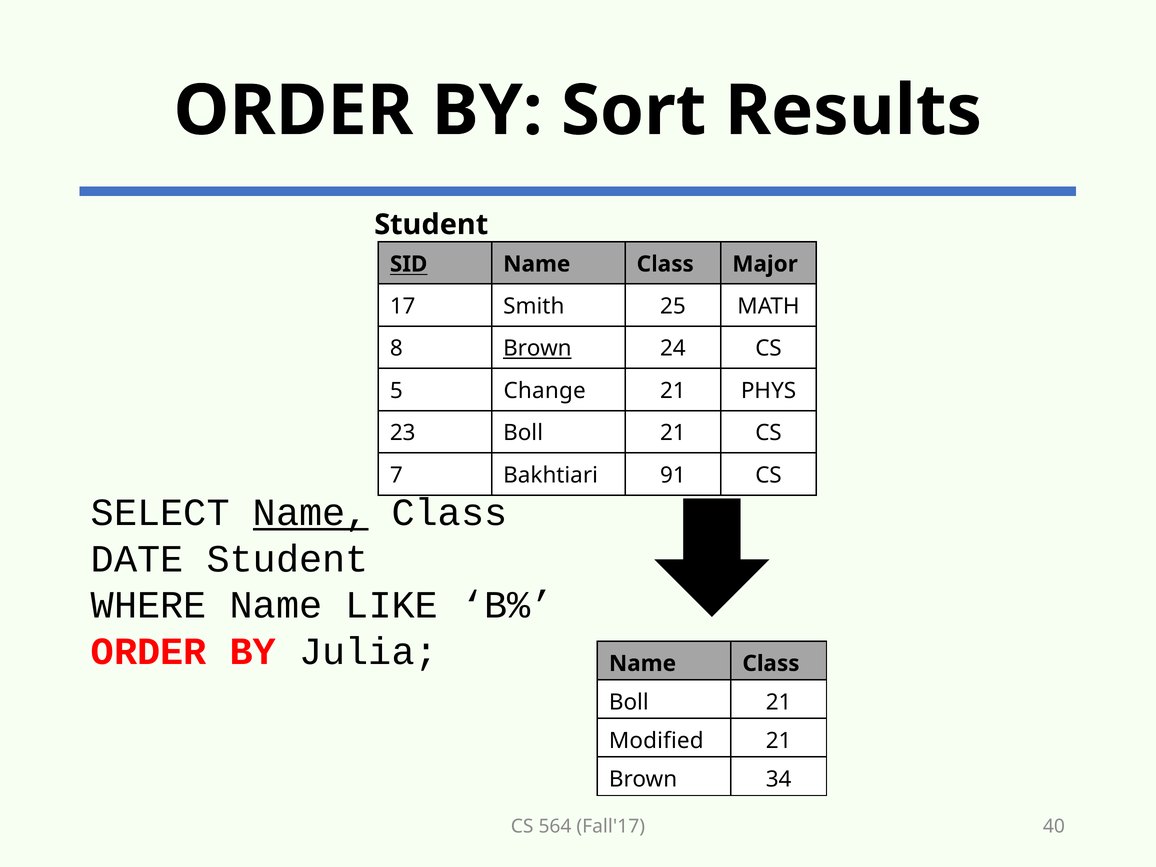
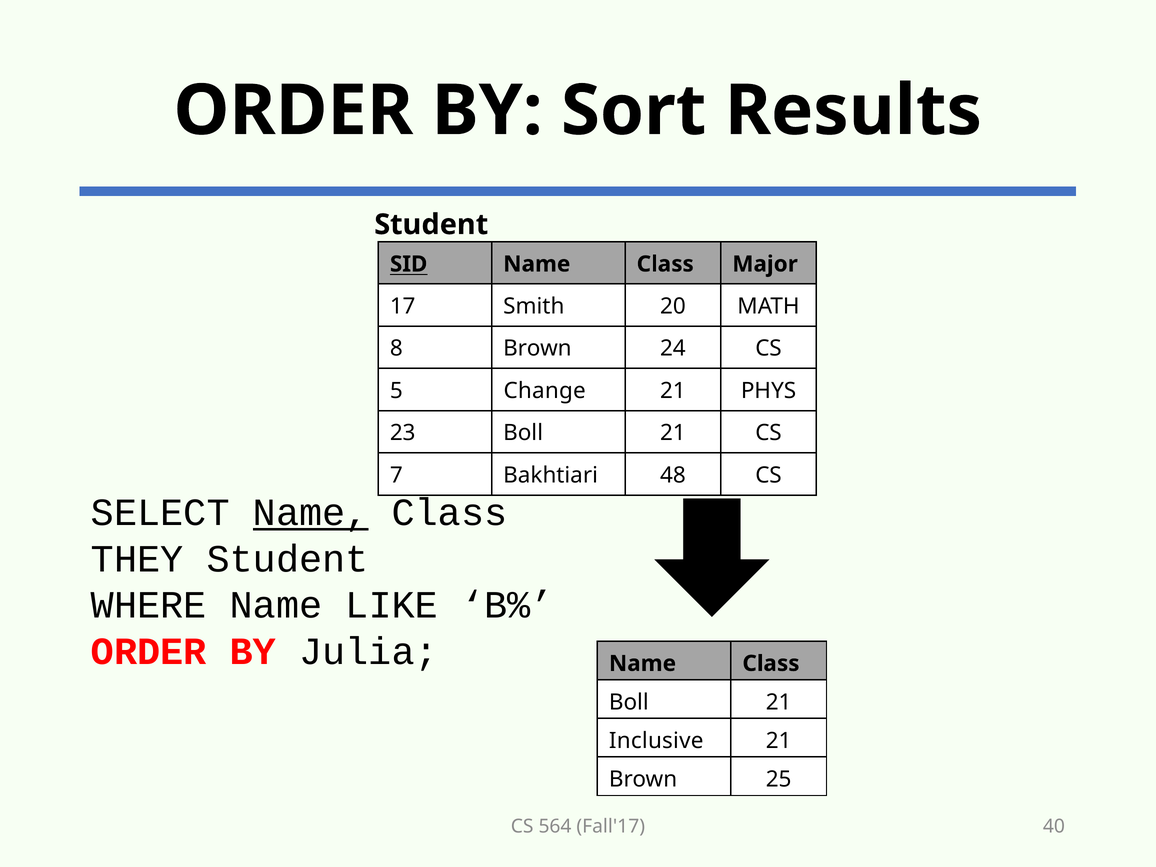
25: 25 -> 20 (673, 306)
Brown underline: present -> none (537, 349)
91: 91 -> 48 (673, 475)
DATE: DATE -> THEY (137, 559)
Modified: Modified -> Inclusive (656, 741)
34: 34 -> 25 (779, 779)
